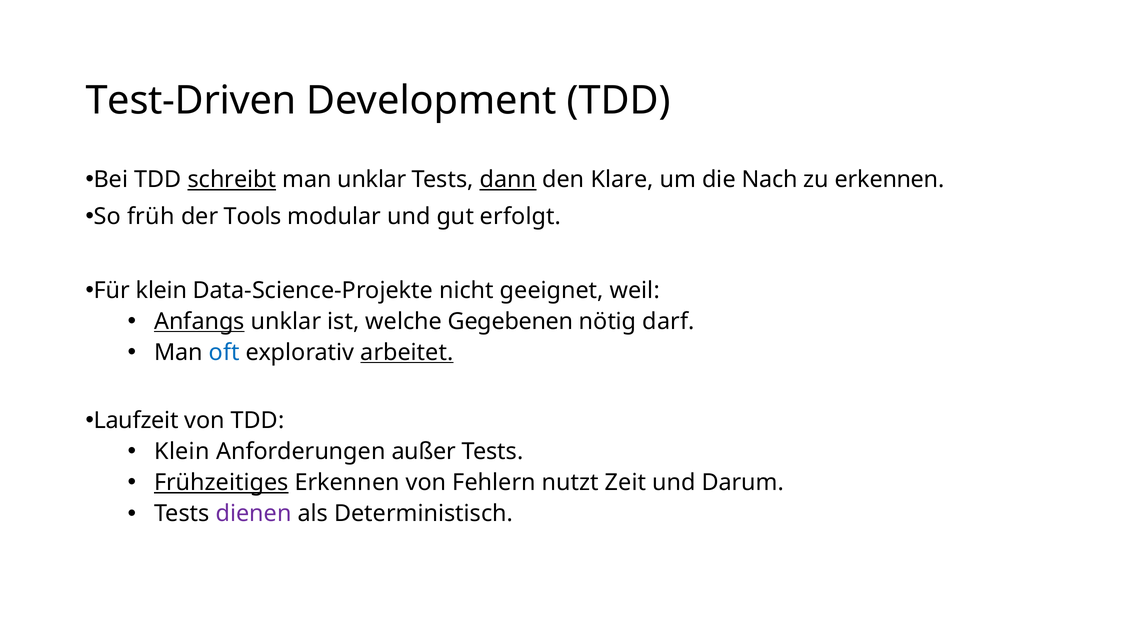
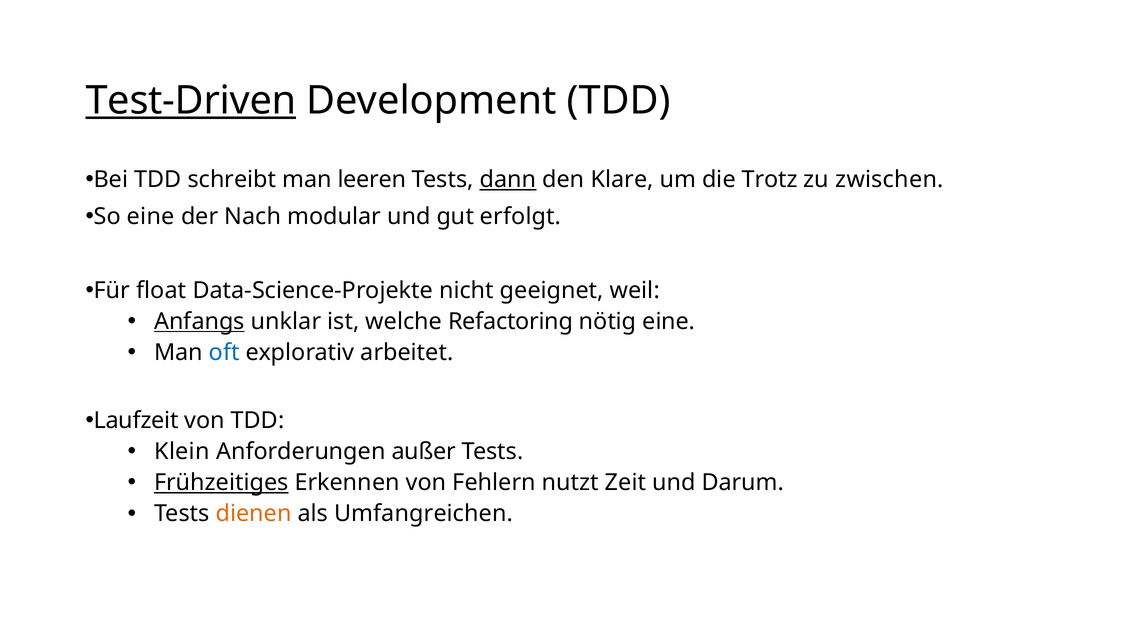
Test-Driven underline: none -> present (191, 101)
schreibt underline: present -> none (232, 180)
man unklar: unklar -> leeren (372, 180)
Nach: Nach -> Trotz (770, 180)
zu erkennen: erkennen -> zwischen (889, 180)
So früh: früh -> eine (151, 217)
Tools: Tools -> Nach (253, 217)
Für klein: klein -> float (161, 291)
Gegebenen: Gegebenen -> Refactoring (511, 322)
nötig darf: darf -> eine (669, 322)
arbeitet underline: present -> none (407, 353)
dienen colour: purple -> orange (254, 514)
Deterministisch: Deterministisch -> Umfangreichen (424, 514)
